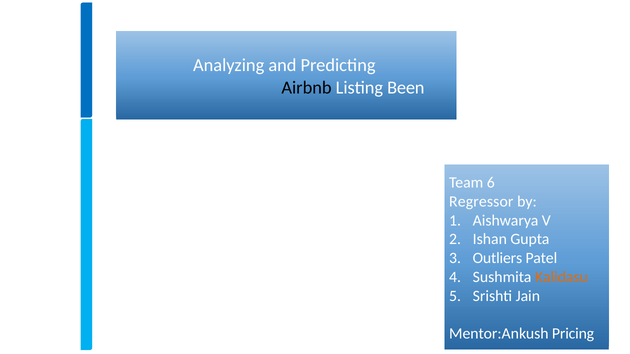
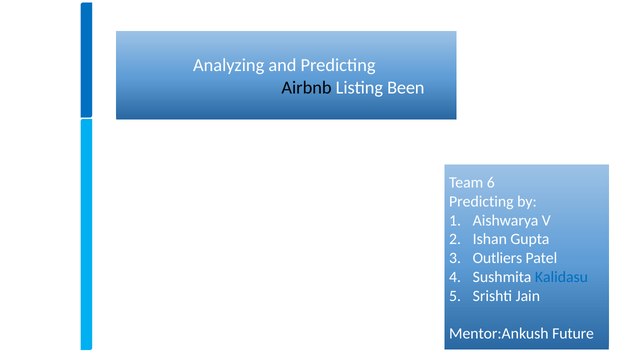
Regressor: Regressor -> Predicting (481, 202)
Kalidasu colour: orange -> blue (561, 277)
Pricing: Pricing -> Future (573, 334)
